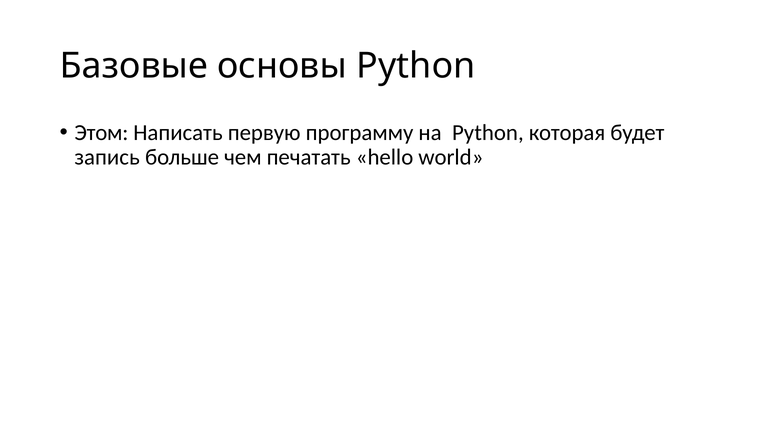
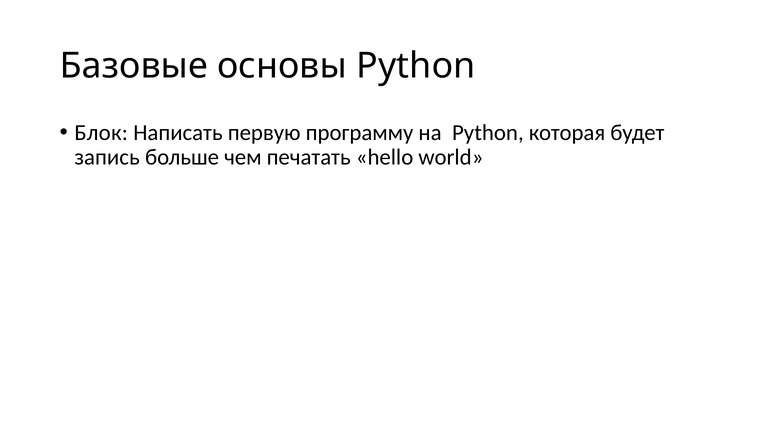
Этом: Этом -> Блок (101, 132)
